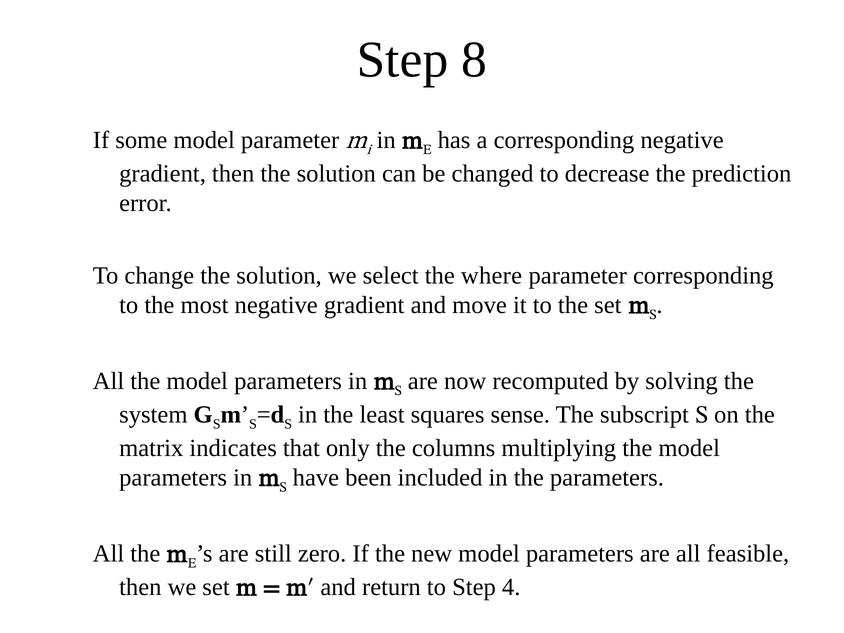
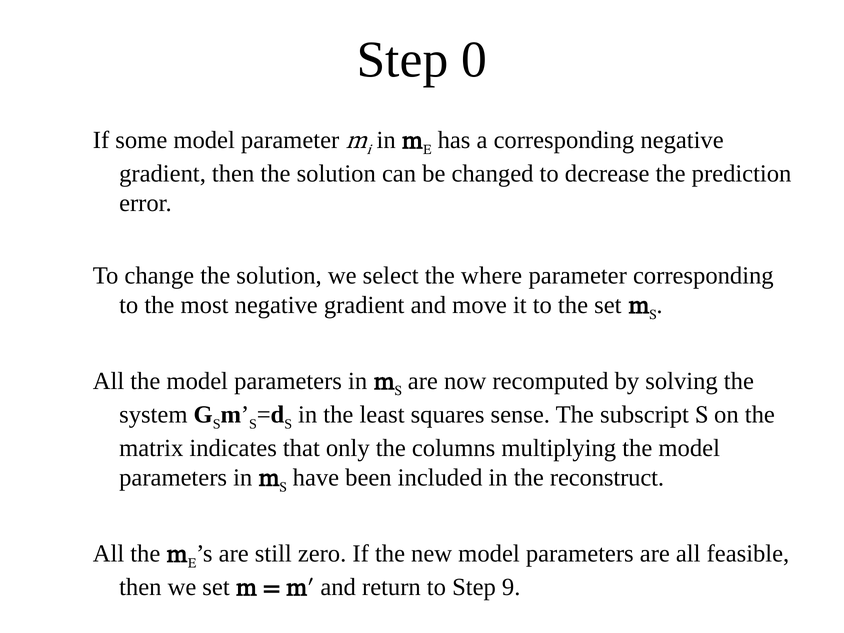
8: 8 -> 0 (474, 60)
the parameters: parameters -> reconstruct (607, 478)
4: 4 -> 9 (511, 587)
